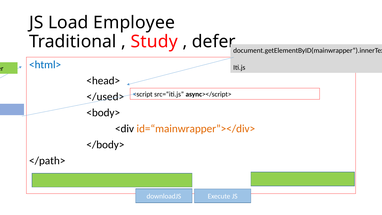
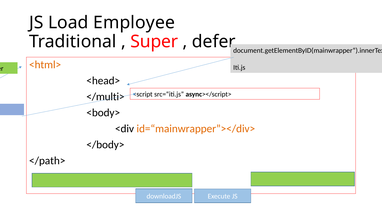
Study: Study -> Super (154, 42)
<html> colour: blue -> orange (45, 65)
</used>: </used> -> </multi> (105, 97)
